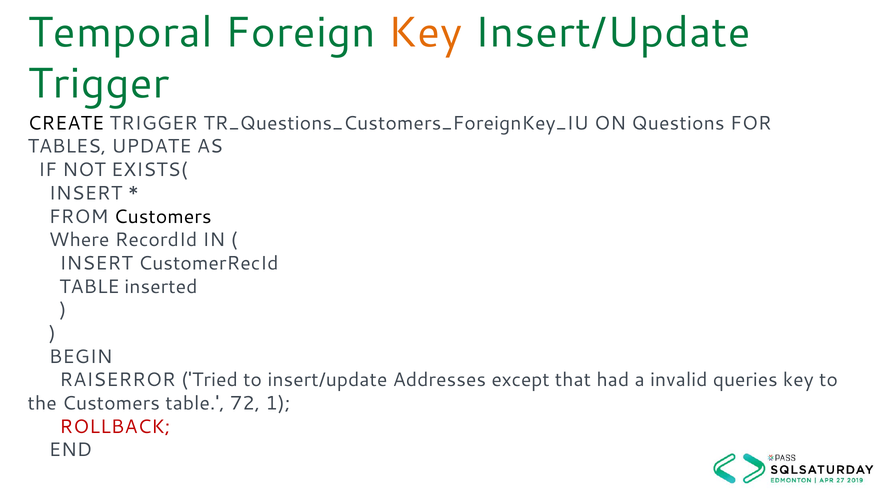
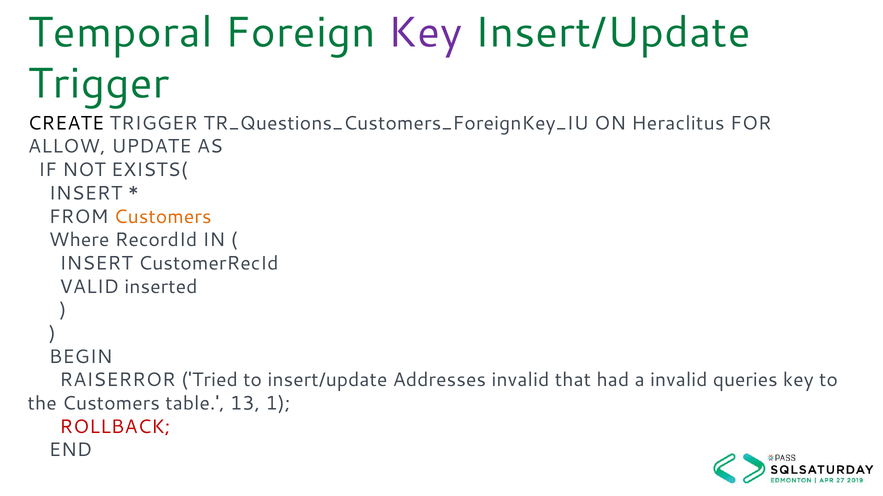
Key colour: orange -> purple (425, 33)
Questions: Questions -> Heraclitus (678, 123)
TABLES: TABLES -> ALLOW (67, 147)
Customers colour: black -> orange (163, 217)
TABLE: TABLE -> VALID (89, 287)
Addresses except: except -> invalid (520, 380)
72: 72 -> 13 (245, 404)
